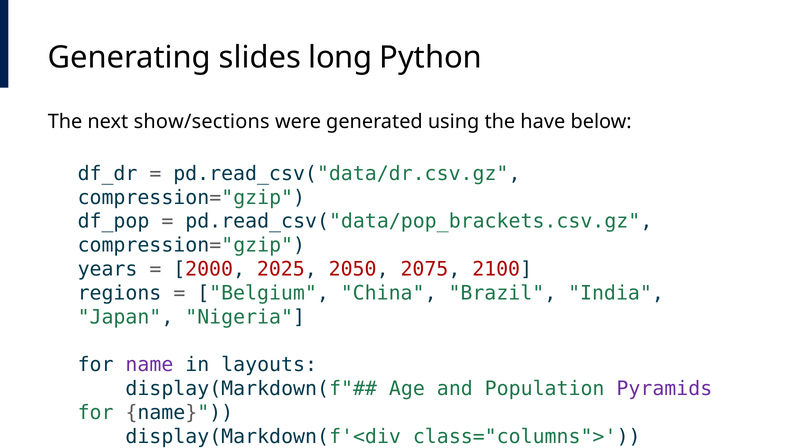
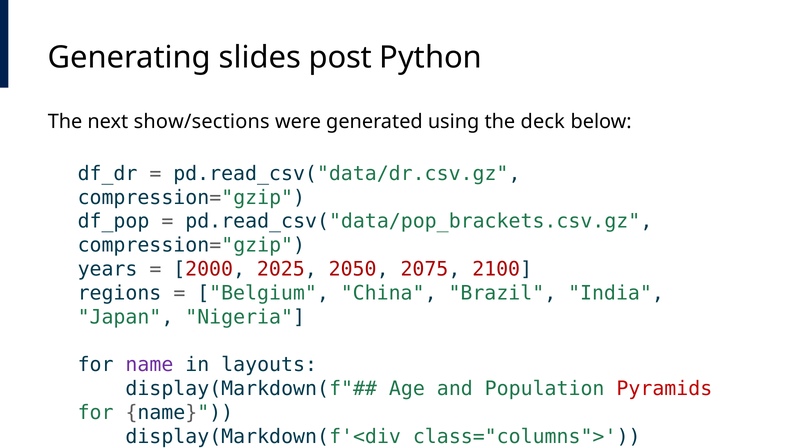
long: long -> post (340, 57)
have: have -> deck (543, 122)
Pyramids colour: purple -> red (664, 388)
